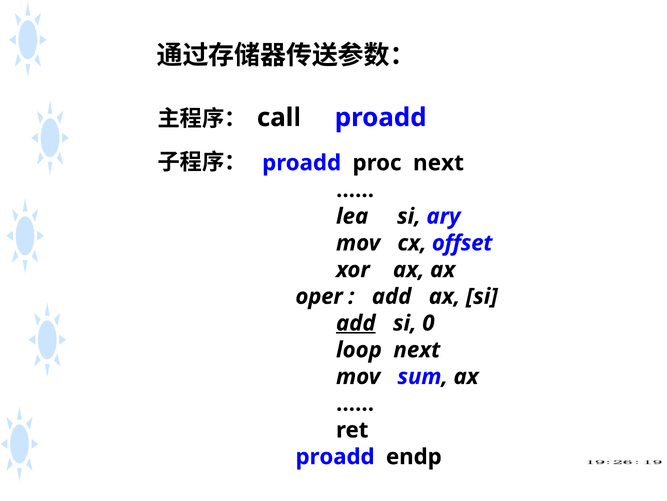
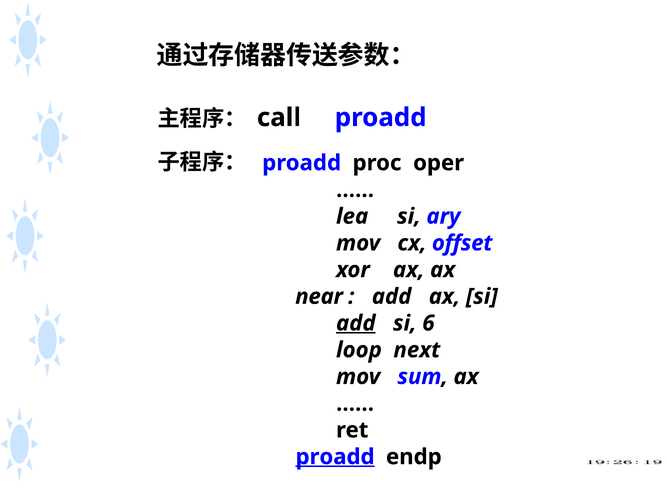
proc next: next -> oper (439, 163)
oper: oper -> near (319, 296)
0: 0 -> 6 (428, 323)
proadd underline: none -> present (335, 456)
